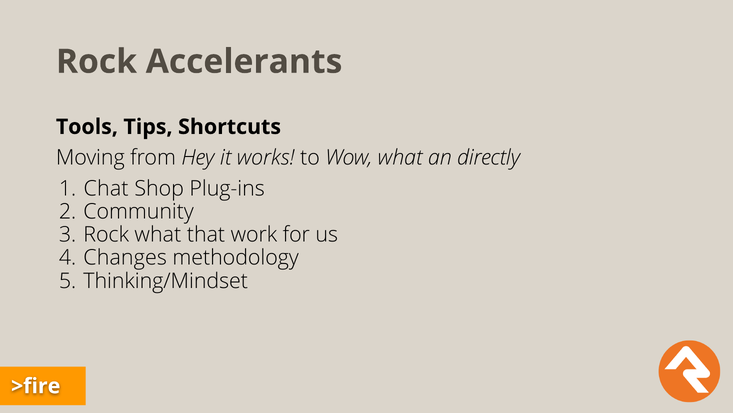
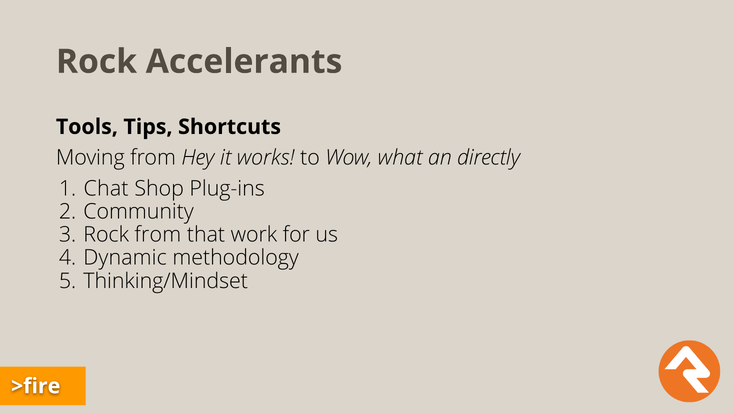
Rock what: what -> from (158, 234)
Changes: Changes -> Dynamic (125, 257)
